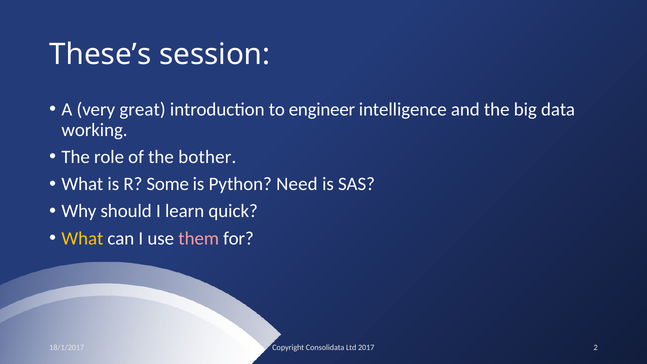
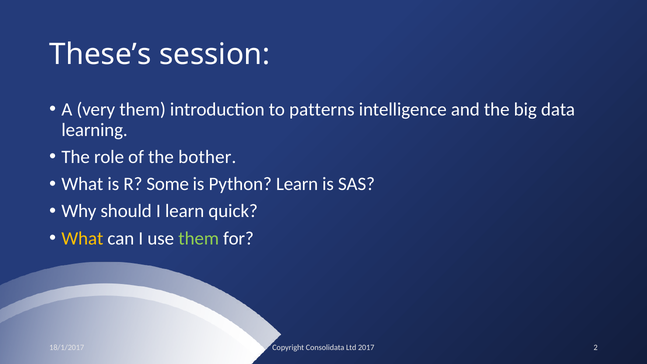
very great: great -> them (143, 109)
engineer: engineer -> patterns (322, 109)
working: working -> learning (95, 130)
Python Need: Need -> Learn (297, 184)
them colour: pink -> light green (199, 238)
